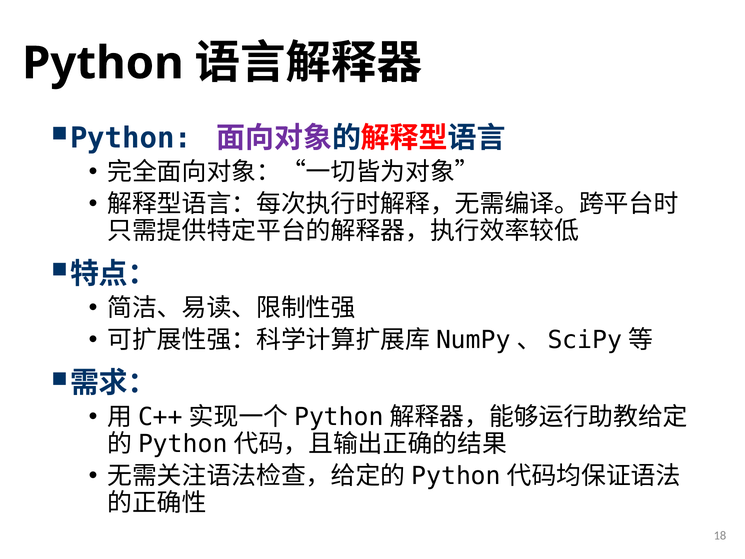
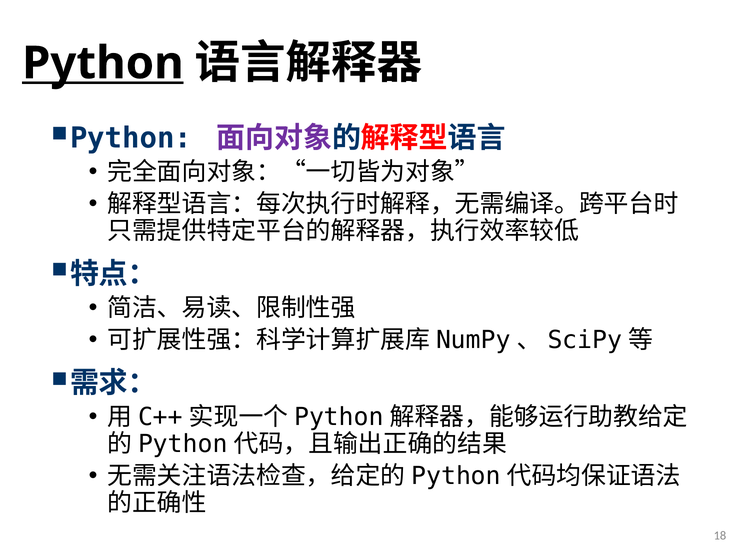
Python underline: none -> present (103, 63)
